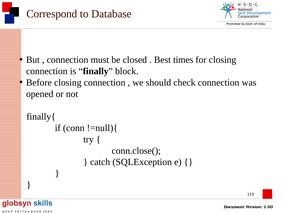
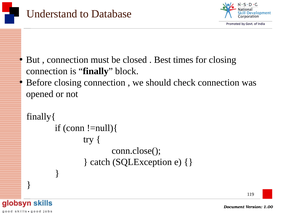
Correspond: Correspond -> Understand (52, 14)
